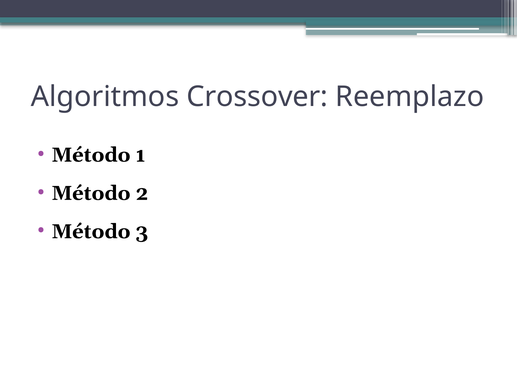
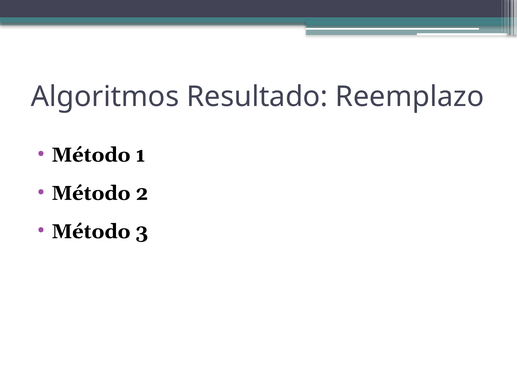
Crossover: Crossover -> Resultado (257, 97)
